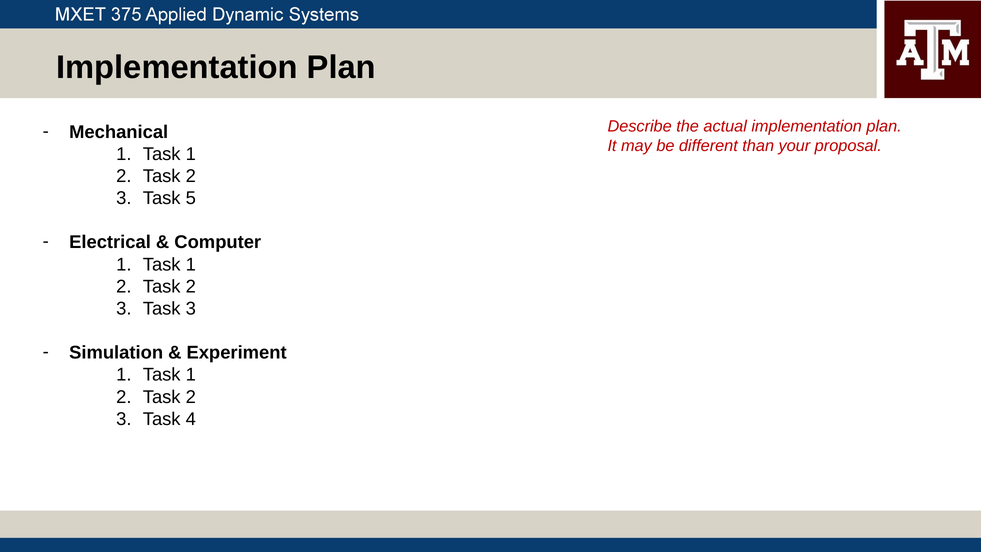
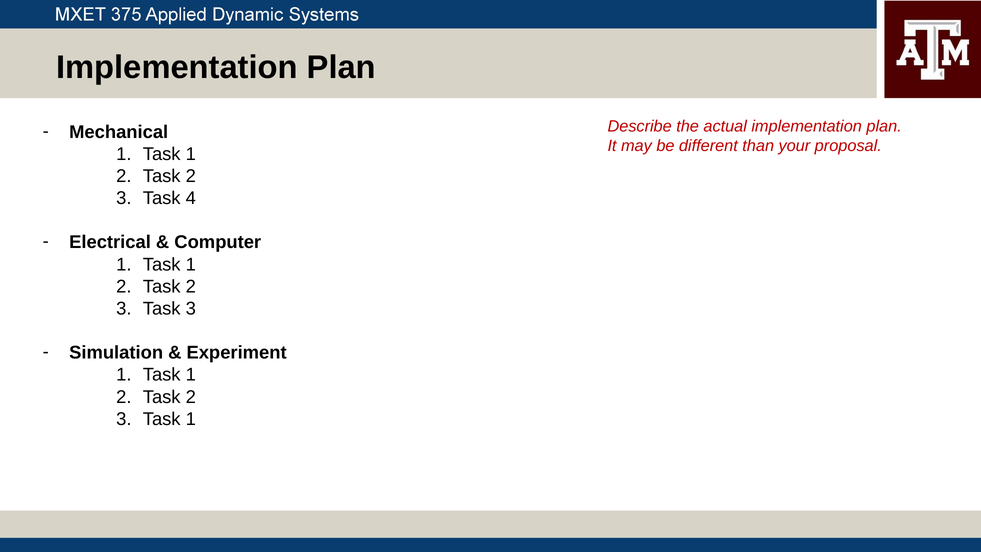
5: 5 -> 4 (191, 198)
3 Task 4: 4 -> 1 (191, 419)
